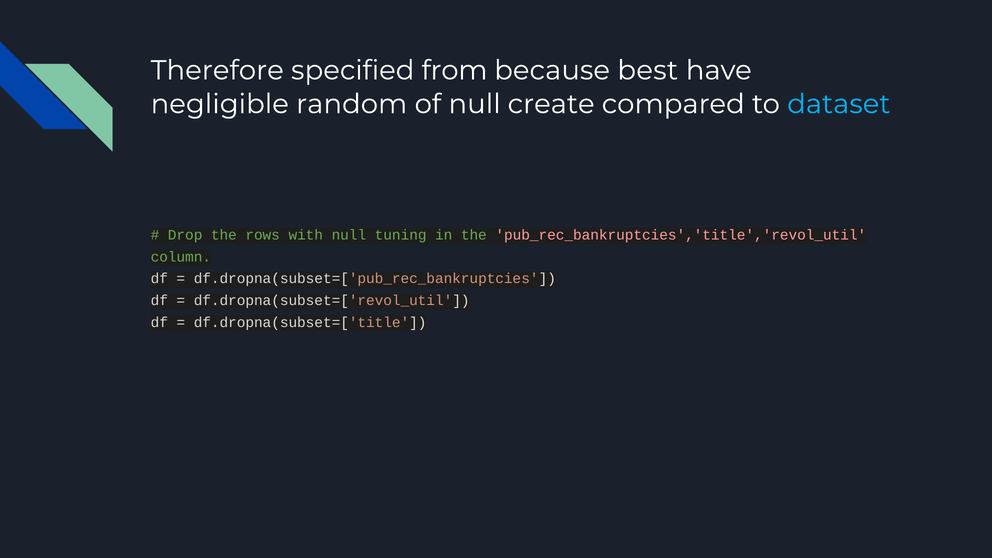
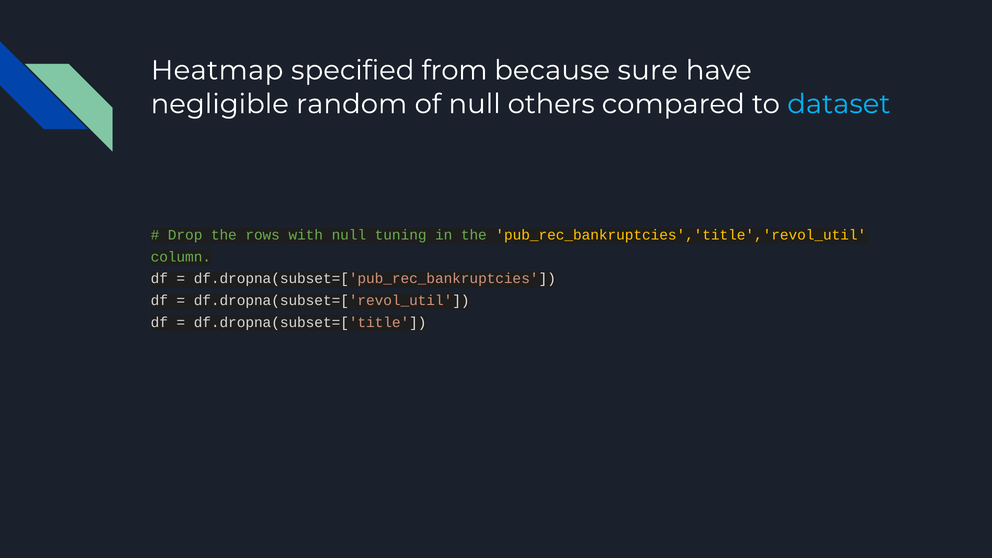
Therefore: Therefore -> Heatmap (217, 70)
best: best -> sure (648, 70)
create: create -> others (551, 104)
pub_rec_bankruptcies','title','revol_util colour: pink -> yellow (681, 235)
